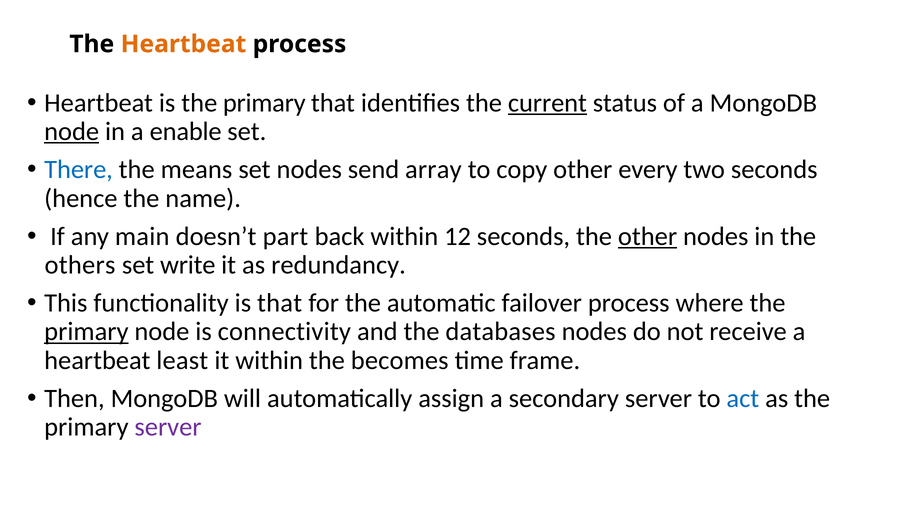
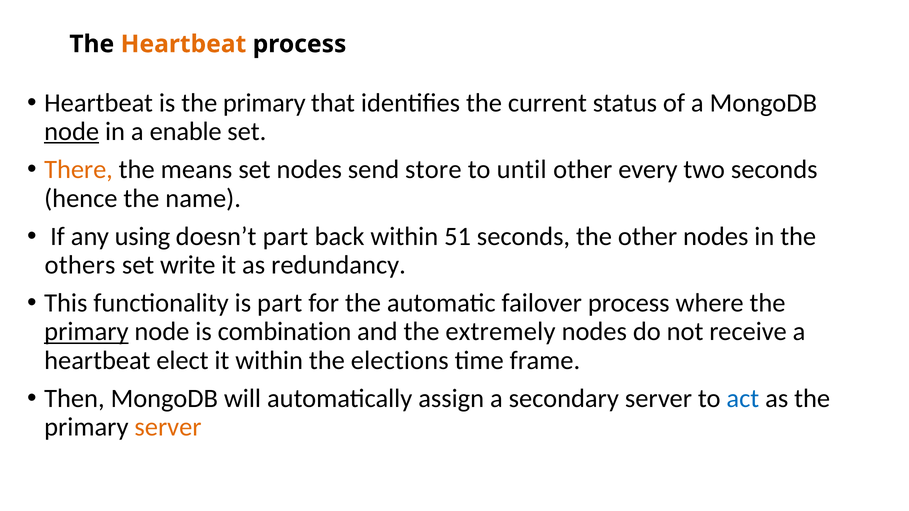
current underline: present -> none (547, 103)
There colour: blue -> orange (79, 170)
array: array -> store (433, 170)
copy: copy -> until (522, 170)
main: main -> using (142, 236)
12: 12 -> 51 (458, 236)
other underline: present -> none (648, 236)
is that: that -> part (280, 303)
connectivity: connectivity -> combination (285, 332)
databases: databases -> extremely (500, 332)
least: least -> elect (182, 361)
becomes: becomes -> elections (400, 361)
server colour: purple -> orange (168, 427)
